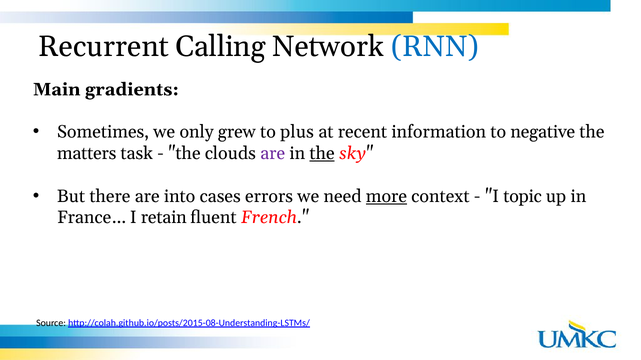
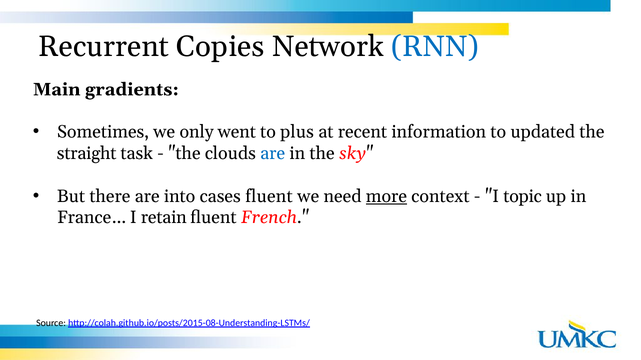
Calling: Calling -> Copies (220, 47)
grew: grew -> went (237, 132)
negative: negative -> updated (543, 132)
matters: matters -> straight (87, 154)
are colour: purple -> blue (273, 154)
the underline: present -> none (322, 154)
cases errors: errors -> fluent (269, 196)
